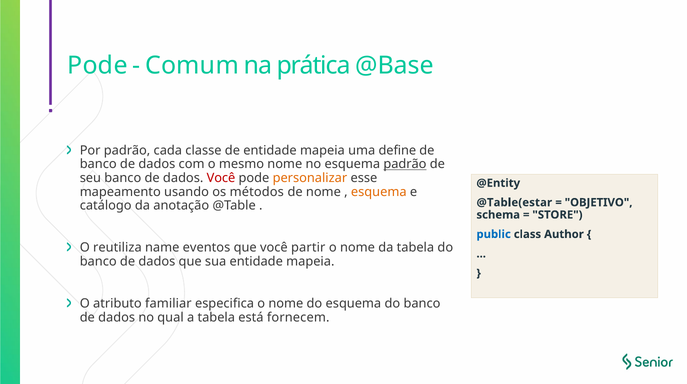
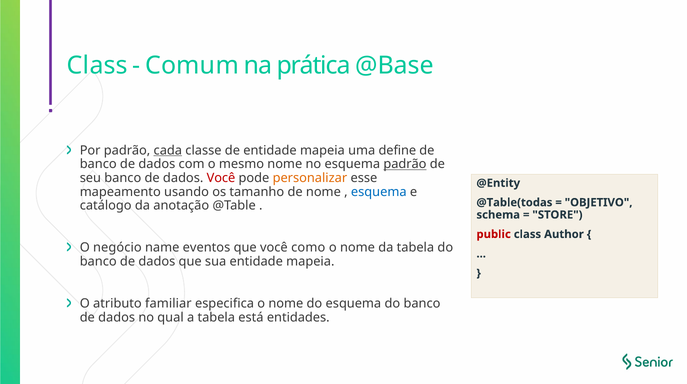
Pode: Pode -> Class (97, 66)
cada underline: none -> present (168, 150)
métodos: métodos -> tamanho (257, 192)
esquema colour: orange -> blue (379, 192)
@Table(estar: @Table(estar -> @Table(todas (514, 202)
public colour: blue -> red (494, 234)
reutiliza: reutiliza -> negócio (117, 248)
partir: partir -> como (308, 248)
fornecem: fornecem -> entidades (298, 317)
